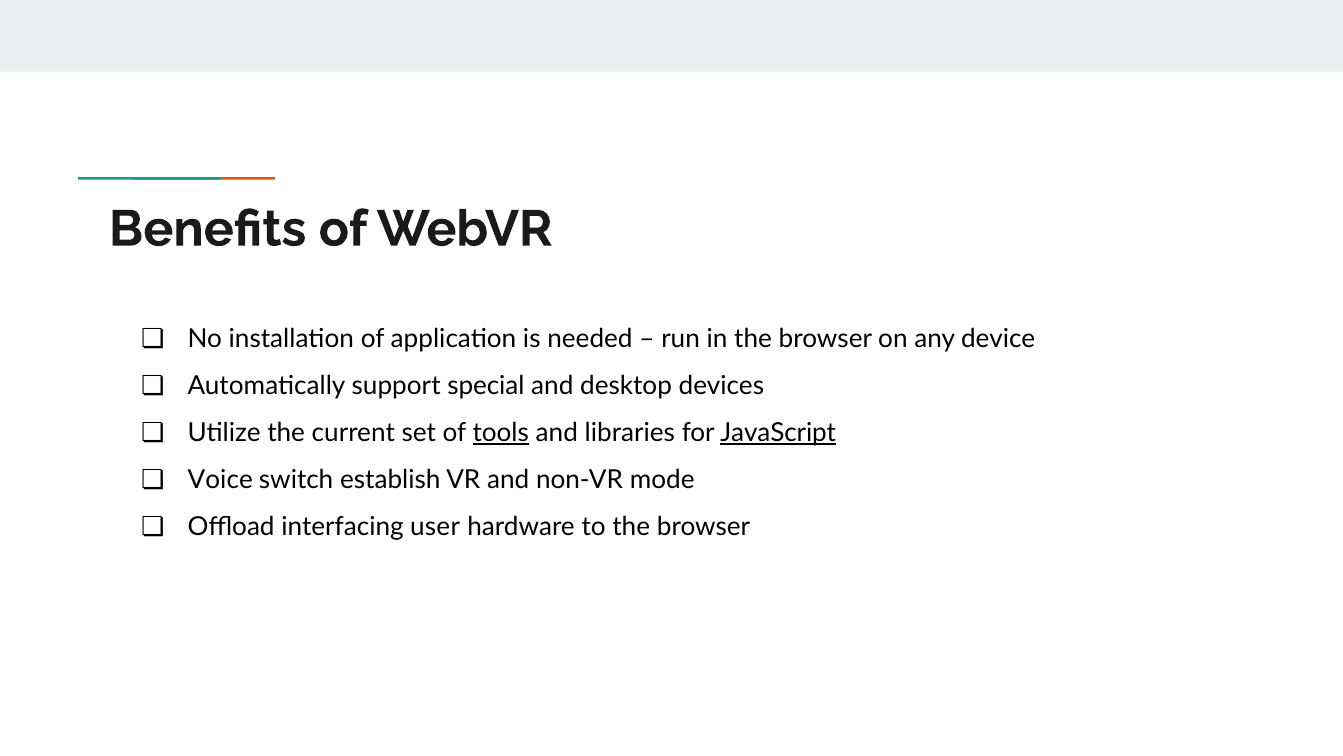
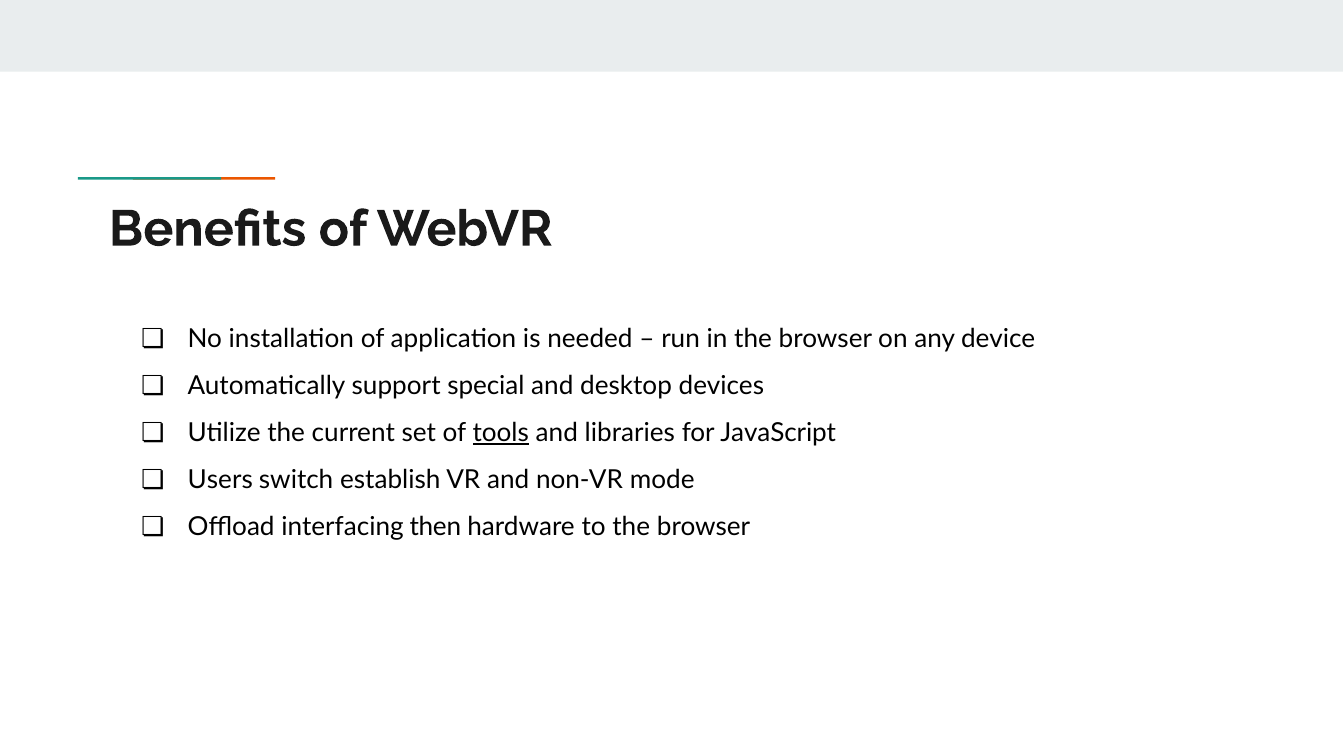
JavaScript underline: present -> none (778, 433)
Voice: Voice -> Users (220, 480)
user: user -> then (435, 527)
